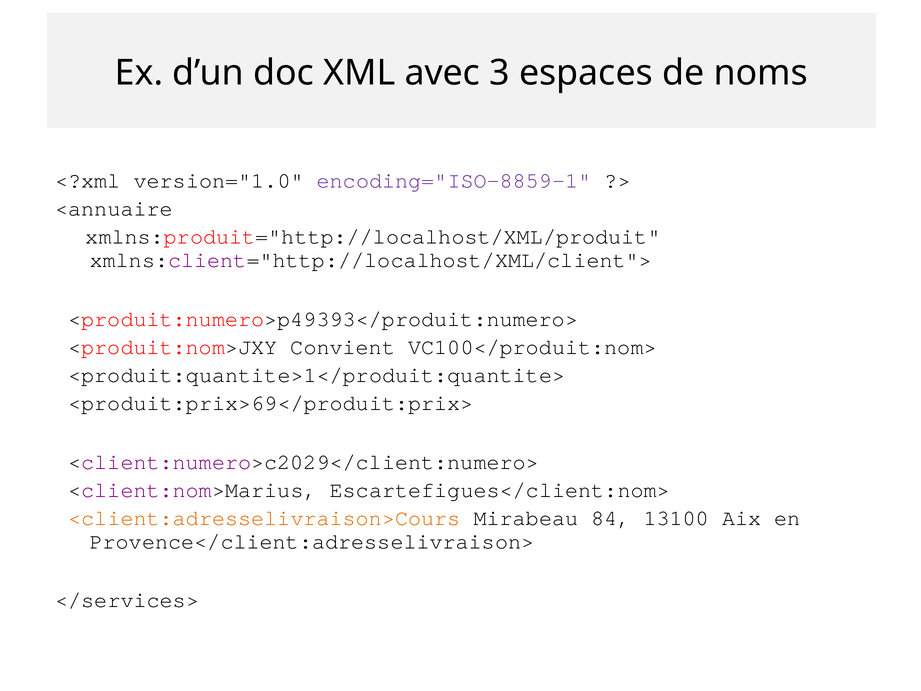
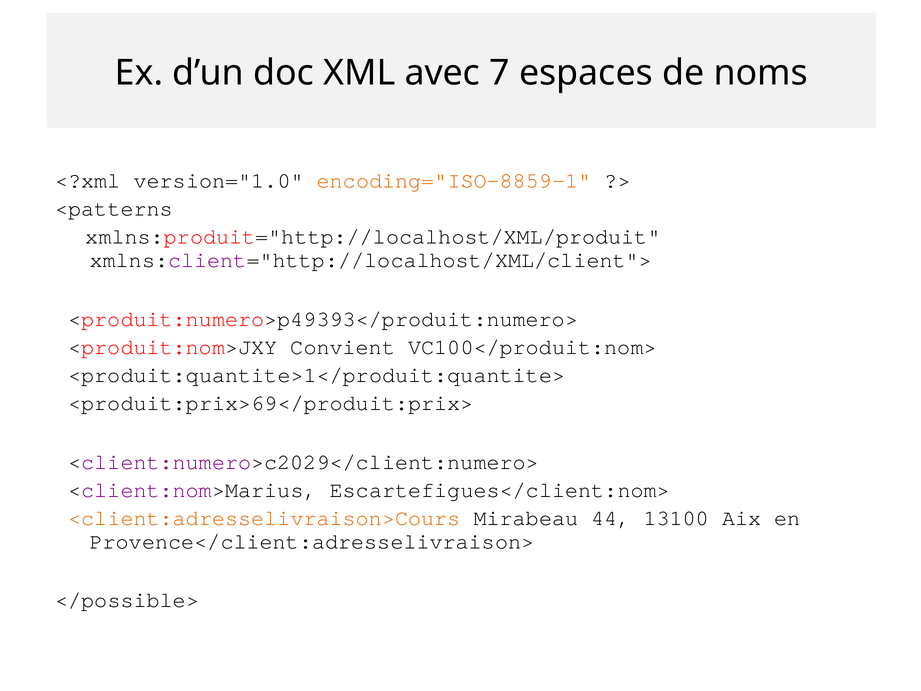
3: 3 -> 7 (500, 73)
encoding="ISO-8859-1 colour: purple -> orange (454, 180)
<annuaire: <annuaire -> <patterns (114, 208)
84: 84 -> 44 (611, 518)
</services>: </services> -> </possible> (127, 600)
